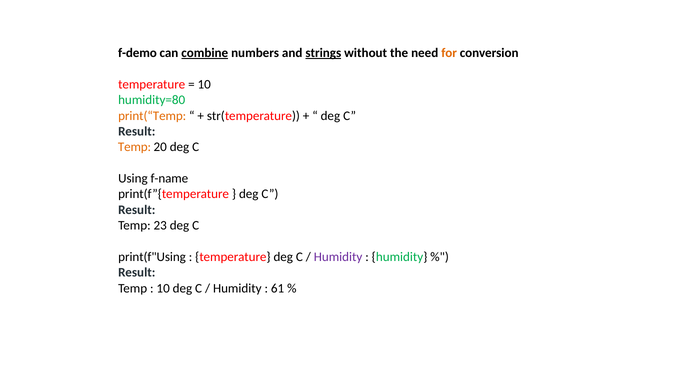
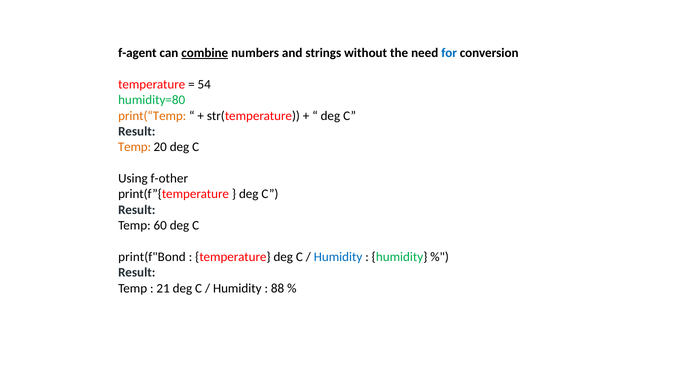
f-demo: f-demo -> f-agent (137, 53)
strings underline: present -> none (323, 53)
for colour: orange -> blue (449, 53)
10: 10 -> 54 (204, 84)
f-name: f-name -> f-other (169, 178)
23: 23 -> 60 (160, 226)
print(f"Using: print(f"Using -> print(f"Bond (152, 257)
Humidity colour: purple -> blue (338, 257)
10: 10 -> 21 (163, 288)
61: 61 -> 88 (278, 288)
